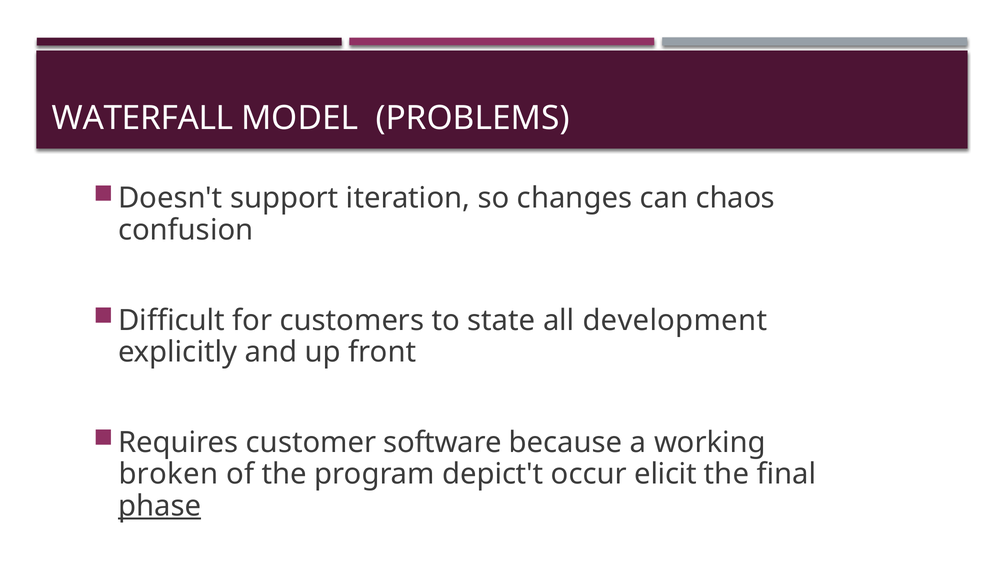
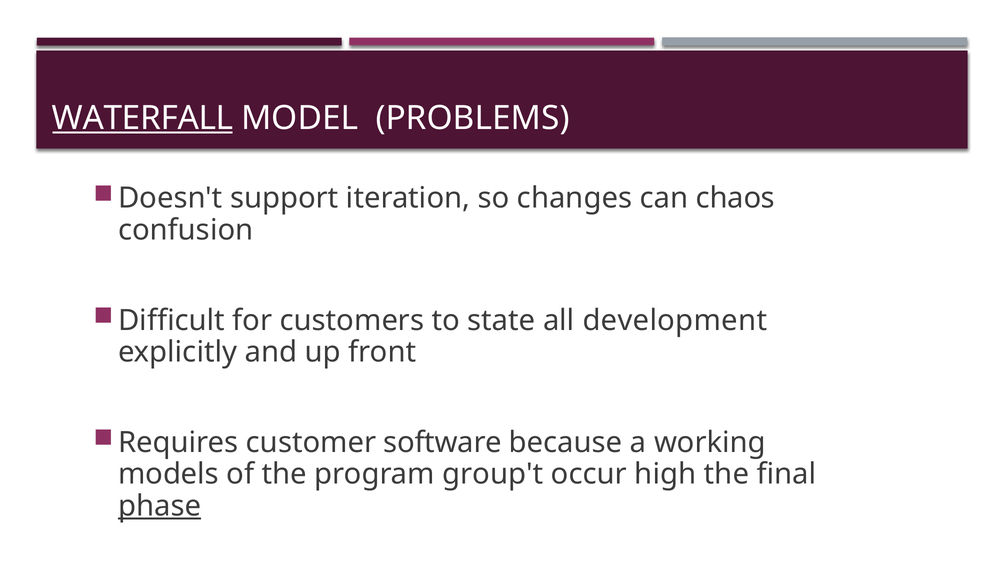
WATERFALL underline: none -> present (143, 118)
broken: broken -> models (169, 474)
depict't: depict't -> group't (493, 474)
elicit: elicit -> high (665, 474)
